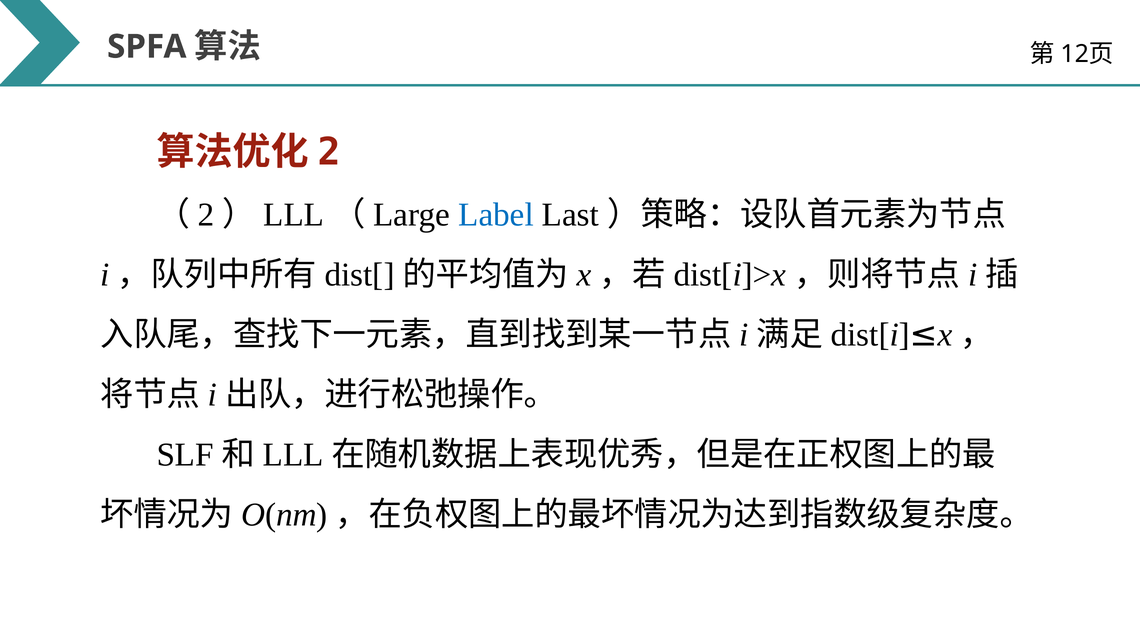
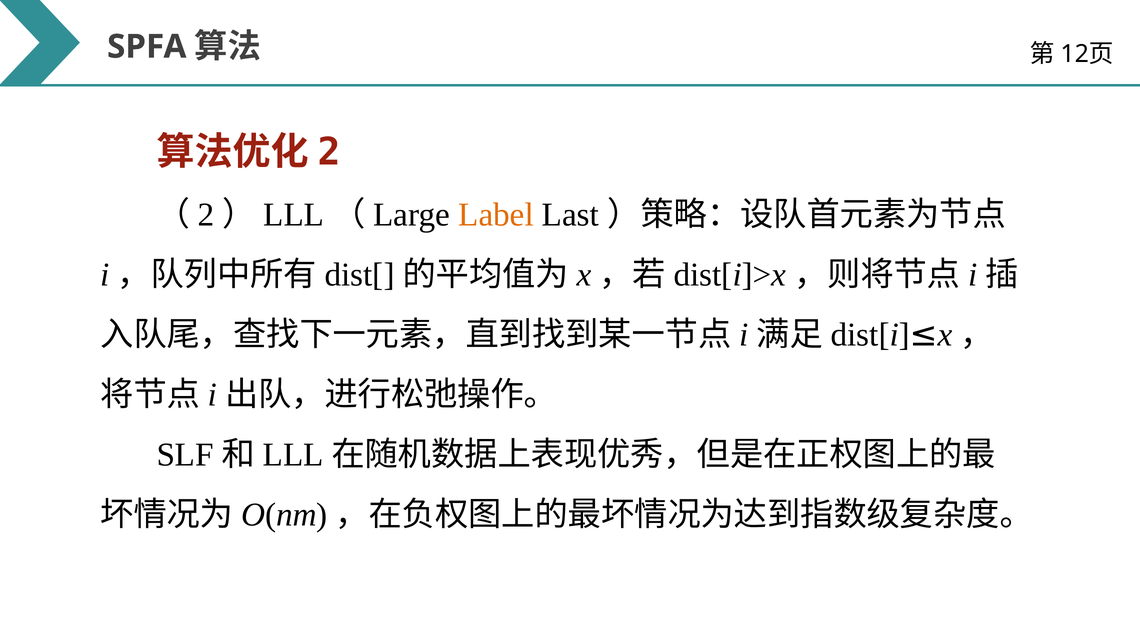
Label colour: blue -> orange (496, 215)
